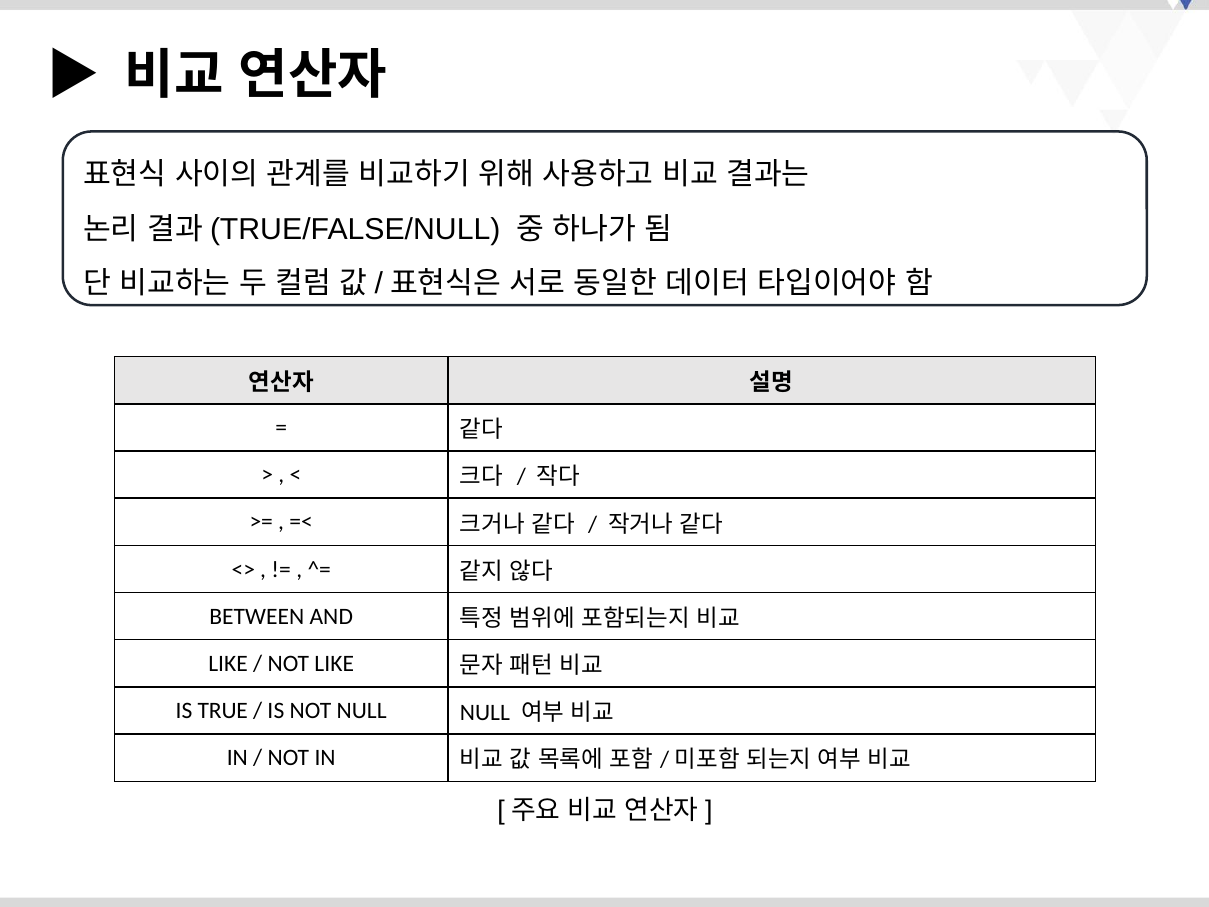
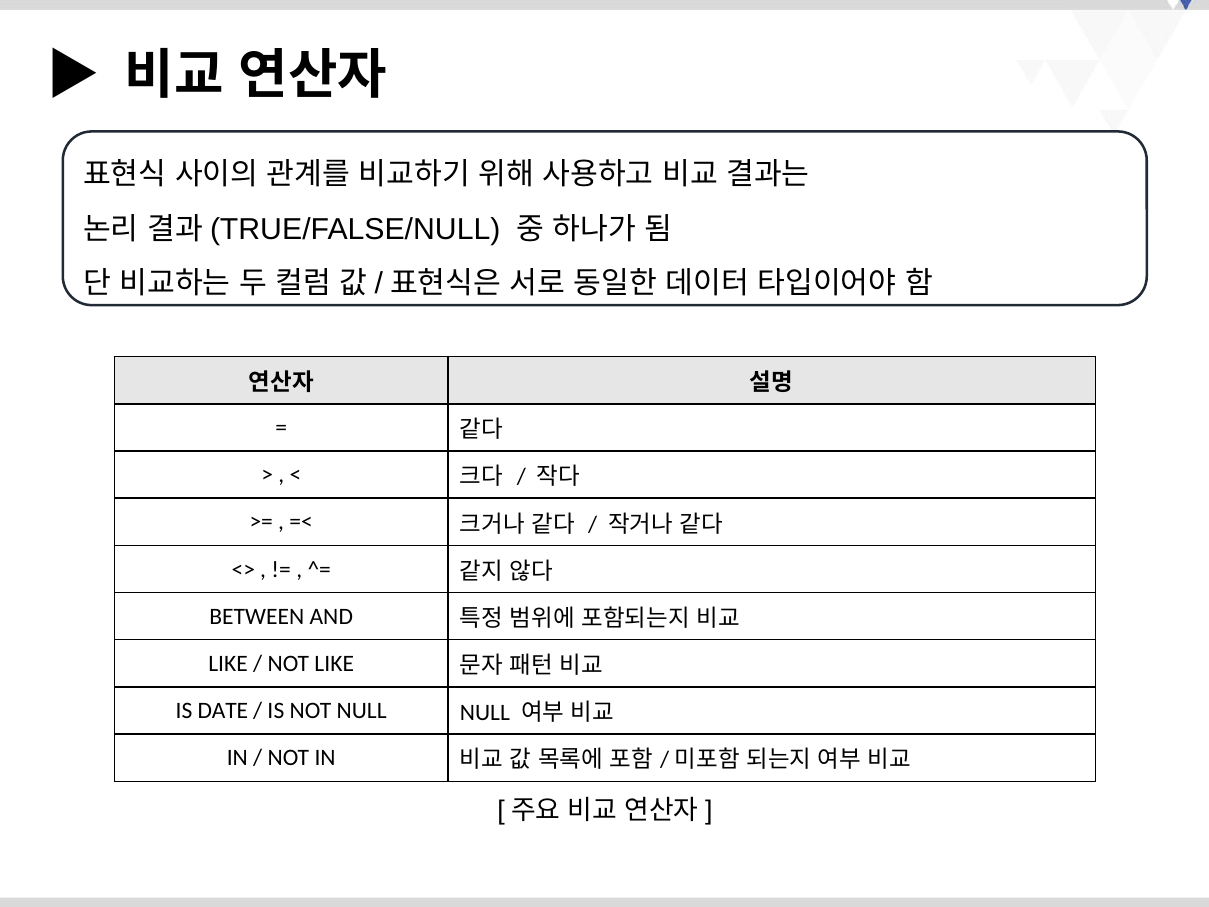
TRUE: TRUE -> DATE (223, 711)
